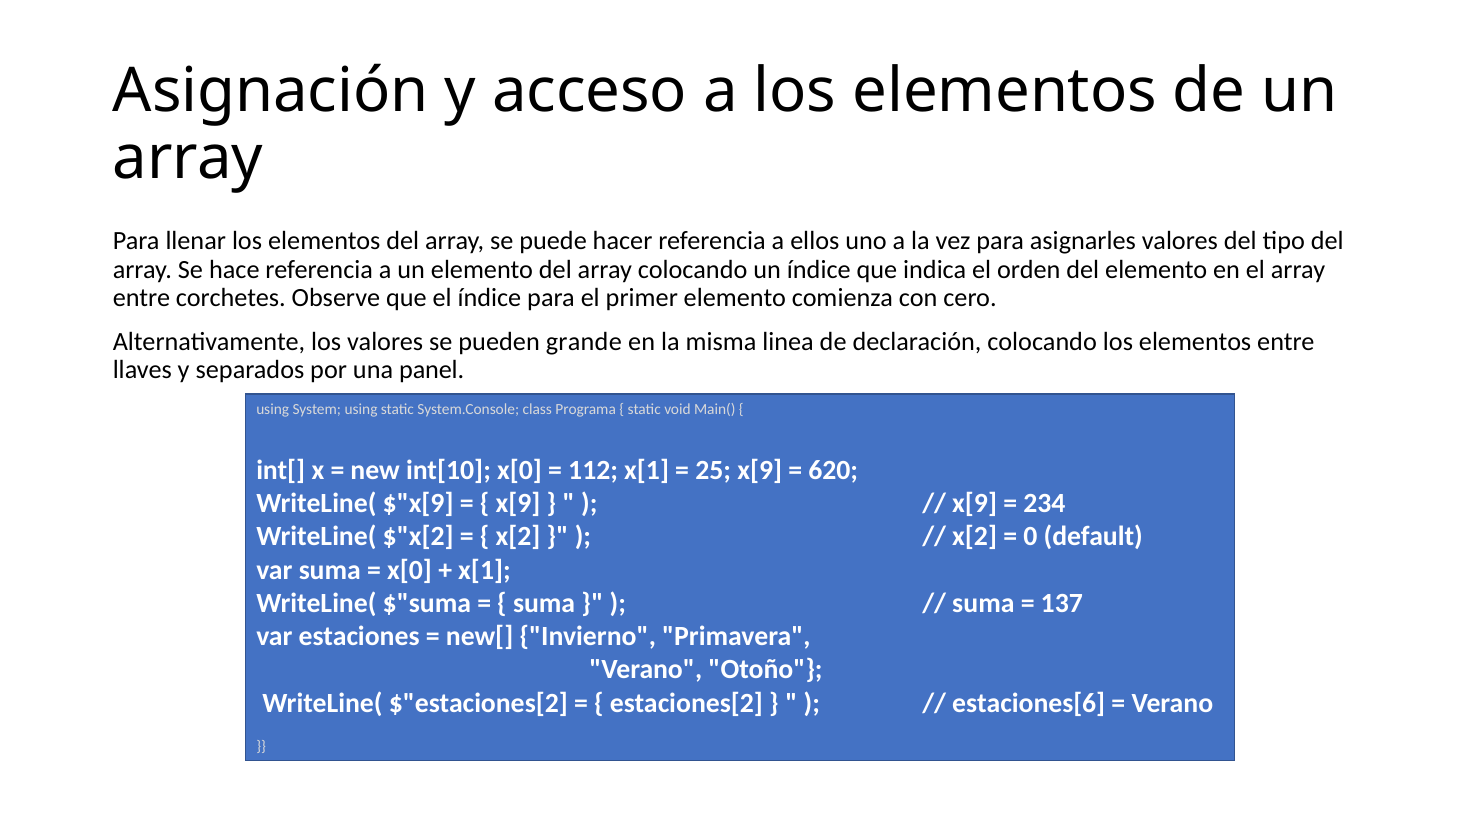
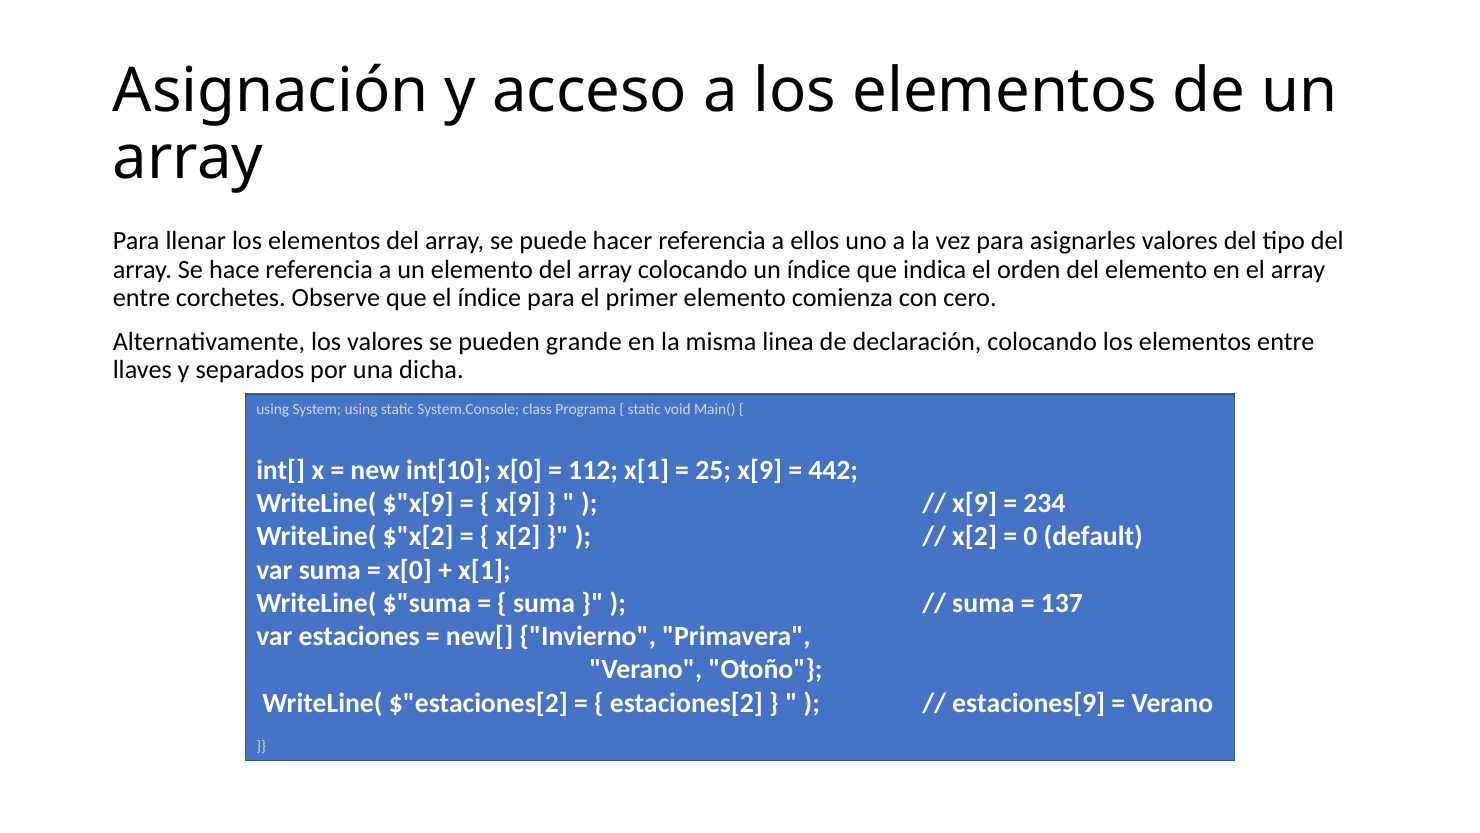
panel: panel -> dicha (431, 370)
620: 620 -> 442 (833, 470)
estaciones[6: estaciones[6 -> estaciones[9 (1029, 703)
